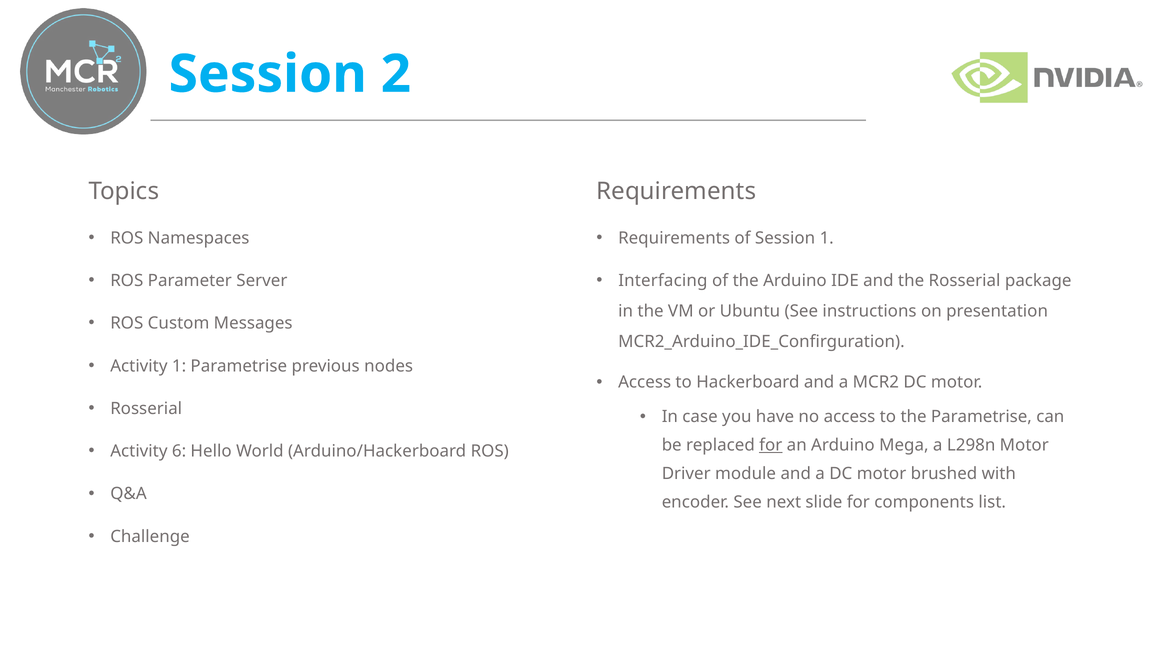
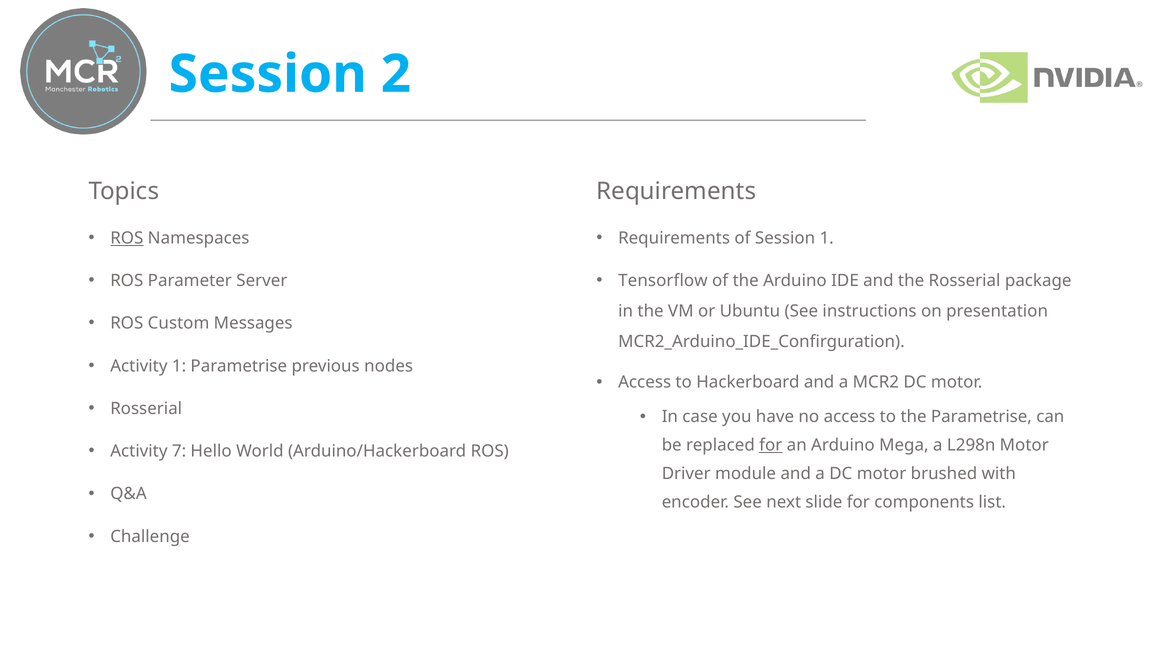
ROS underline: none -> present (127, 238)
Interfacing: Interfacing -> Tensorflow (663, 281)
6: 6 -> 7 (179, 451)
